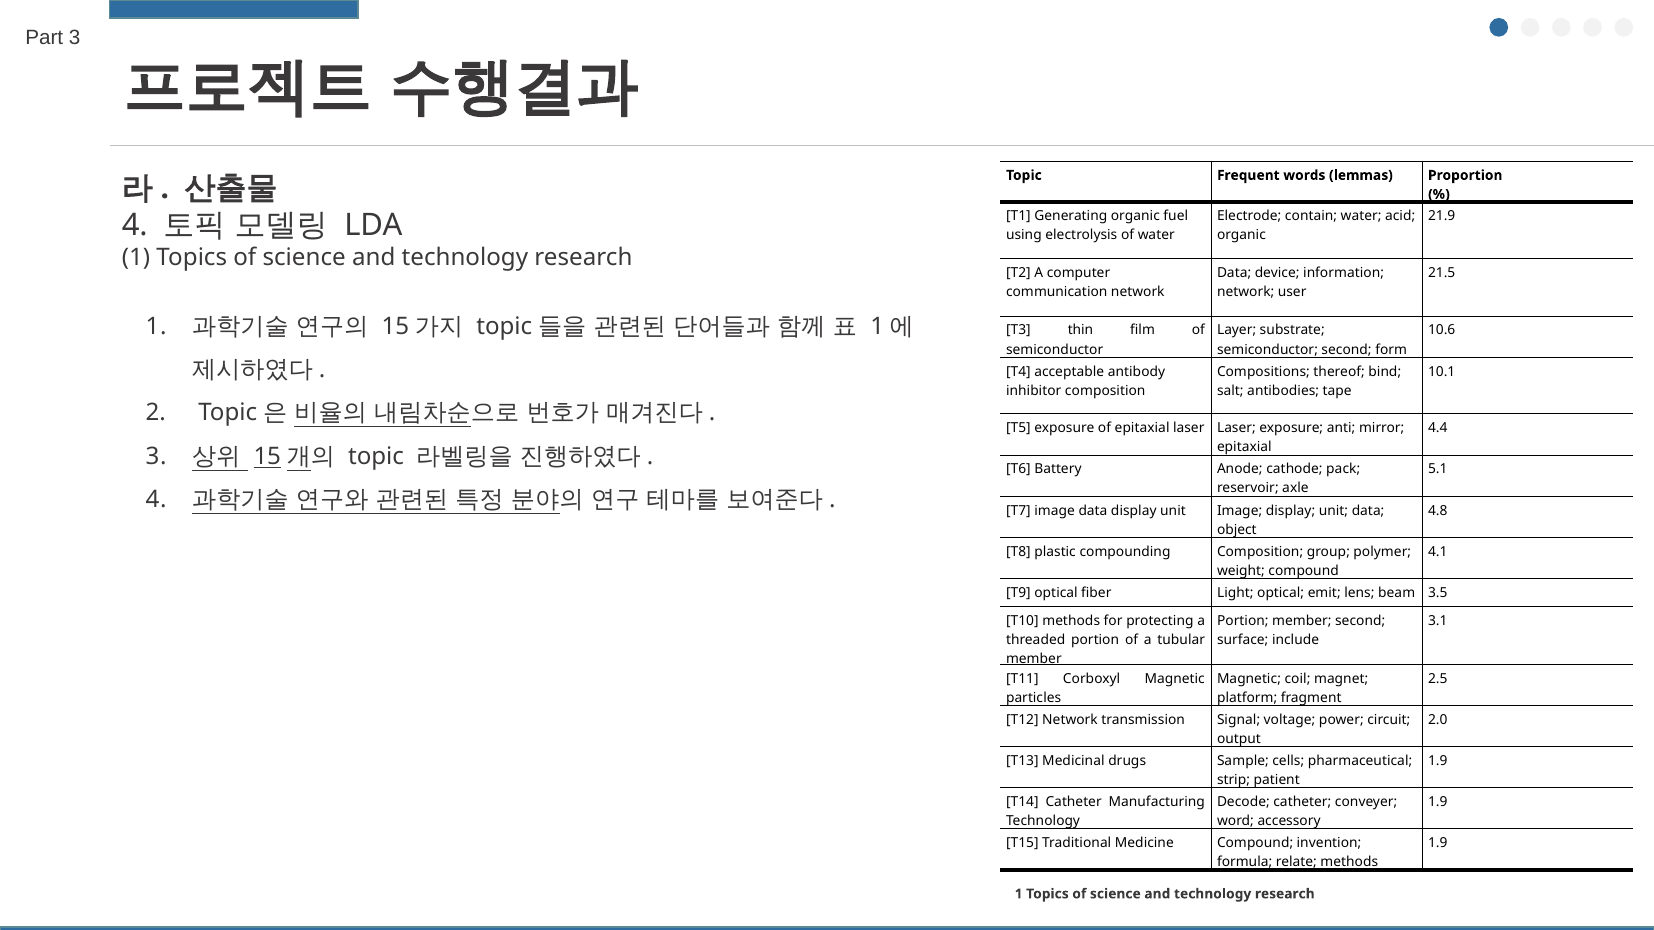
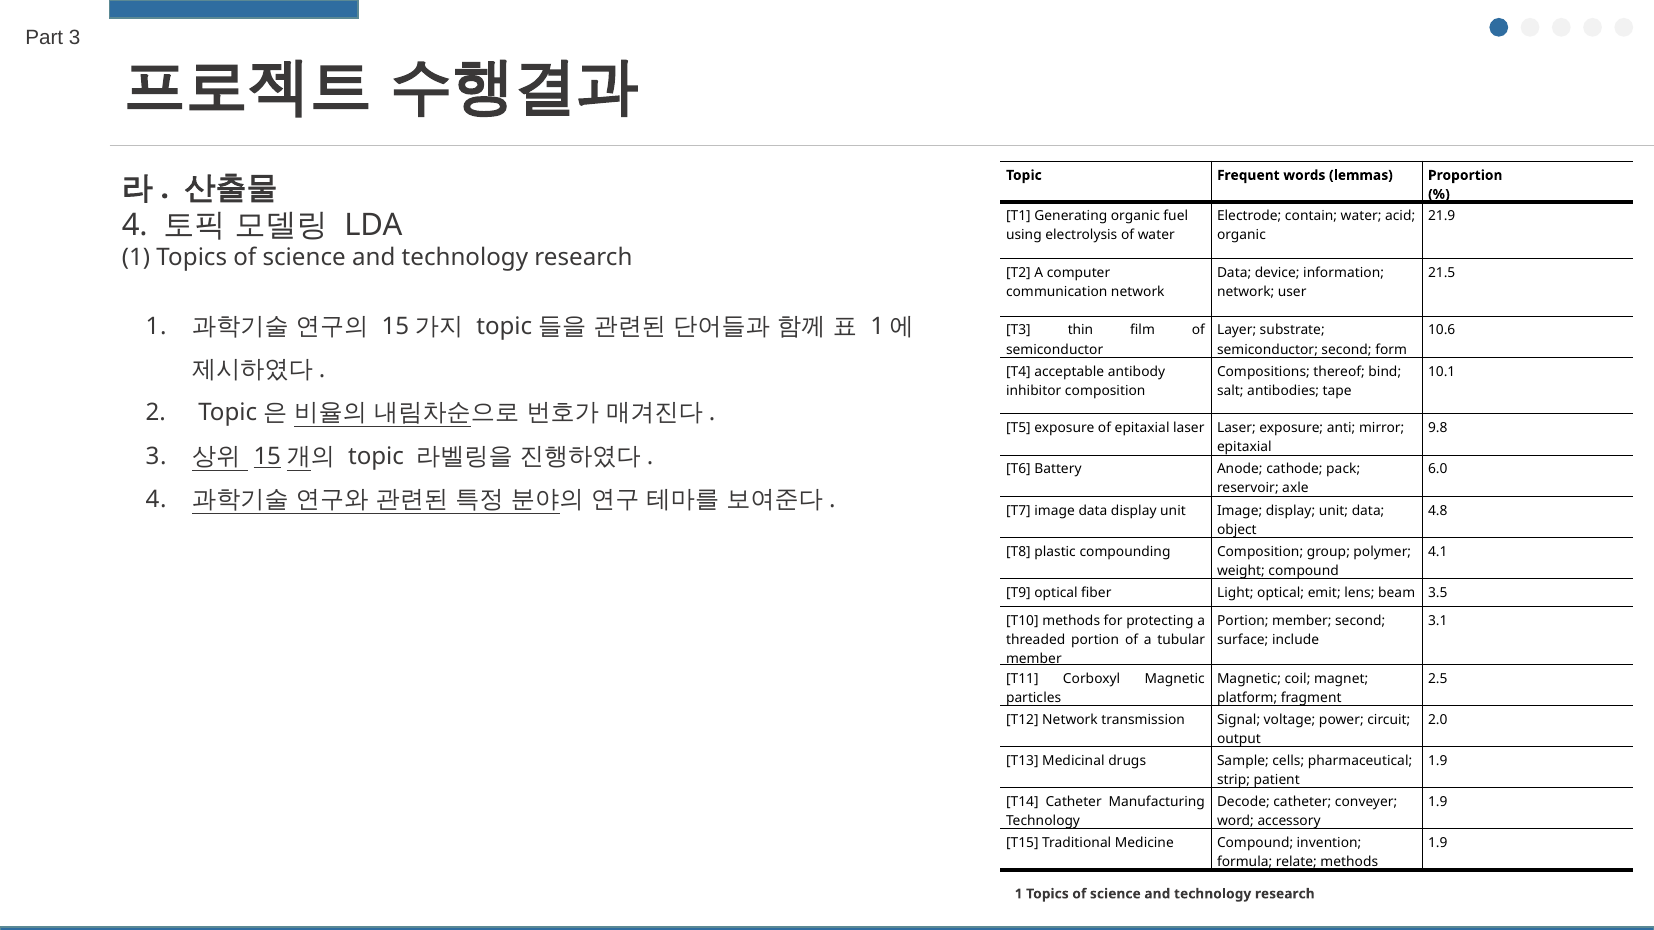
4.4: 4.4 -> 9.8 (1438, 428)
5.1: 5.1 -> 6.0 (1438, 470)
